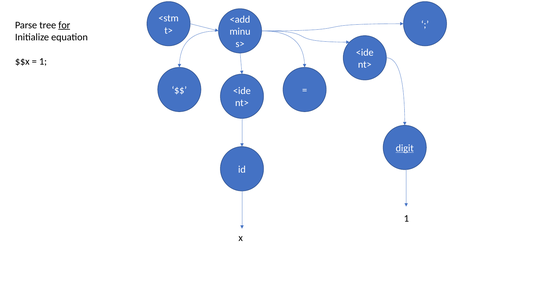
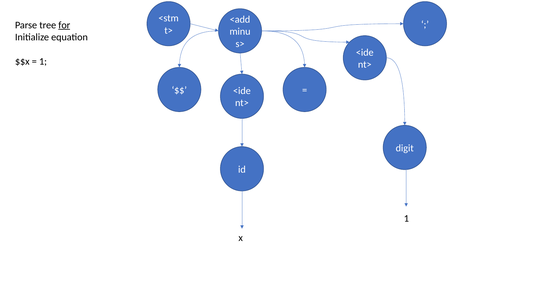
digit underline: present -> none (405, 148)
